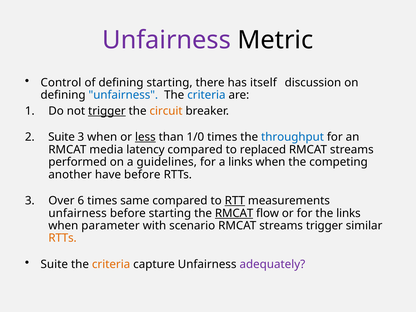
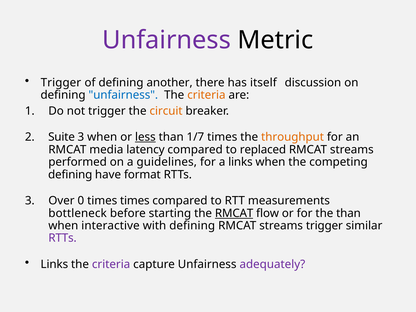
Control: Control -> Trigger (61, 83)
defining starting: starting -> another (170, 83)
criteria colour: blue -> orange (206, 95)
trigger underline: present -> none (107, 111)
1/0: 1/0 -> 1/7 (195, 137)
throughput colour: blue -> orange (293, 137)
another: another -> defining (70, 175)
have before: before -> format (142, 175)
6: 6 -> 0 (81, 201)
times same: same -> times (135, 201)
RTT underline: present -> none (235, 201)
unfairness: unfairness -> bottleneck (78, 213)
the links: links -> than (348, 213)
parameter: parameter -> interactive (110, 226)
with scenario: scenario -> defining (192, 226)
RTTs colour: orange -> purple (63, 238)
Suite: Suite -> Links (54, 264)
criteria colour: orange -> purple (111, 264)
